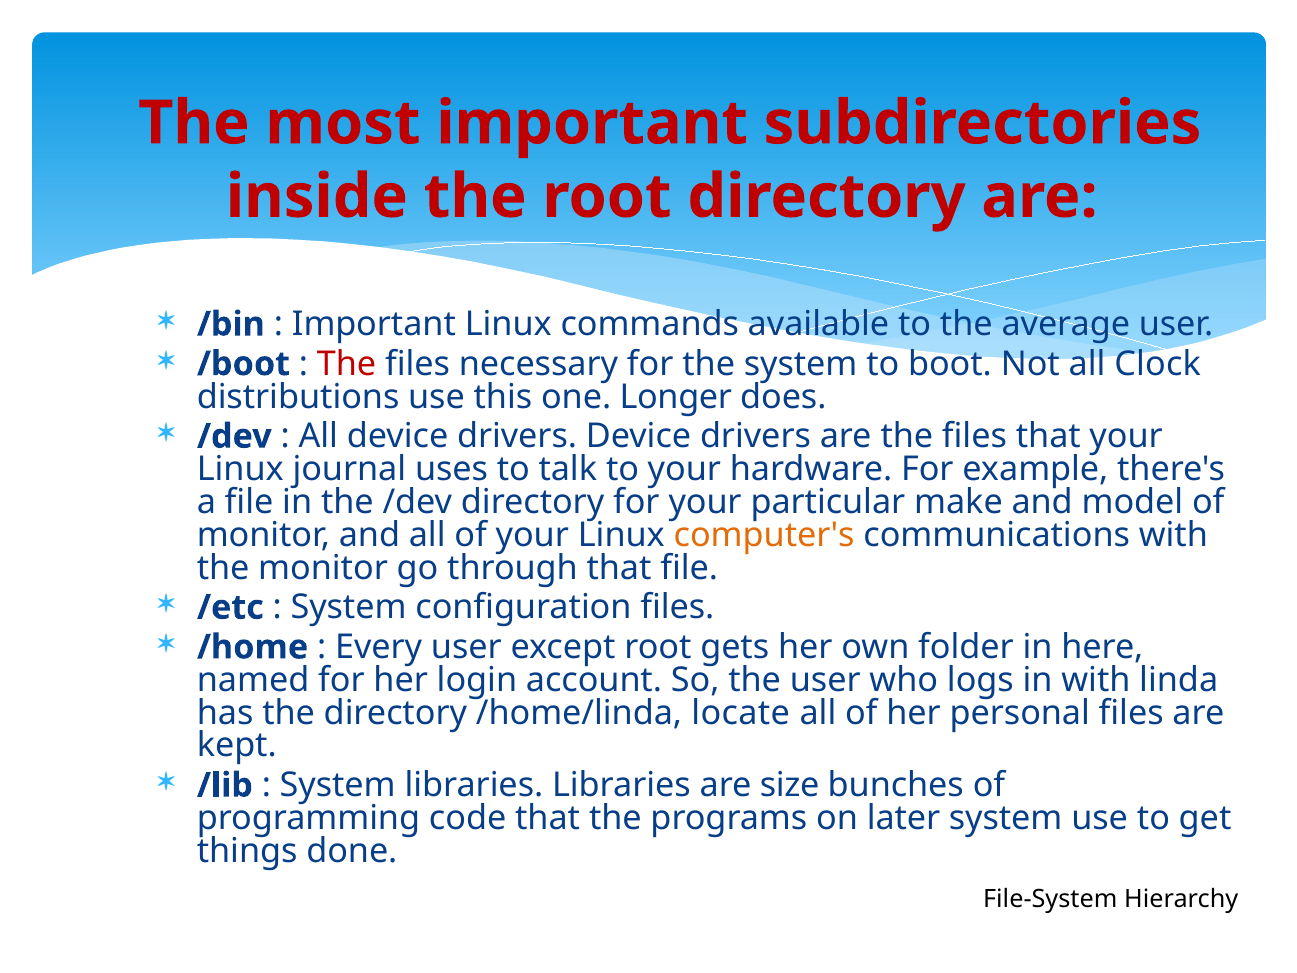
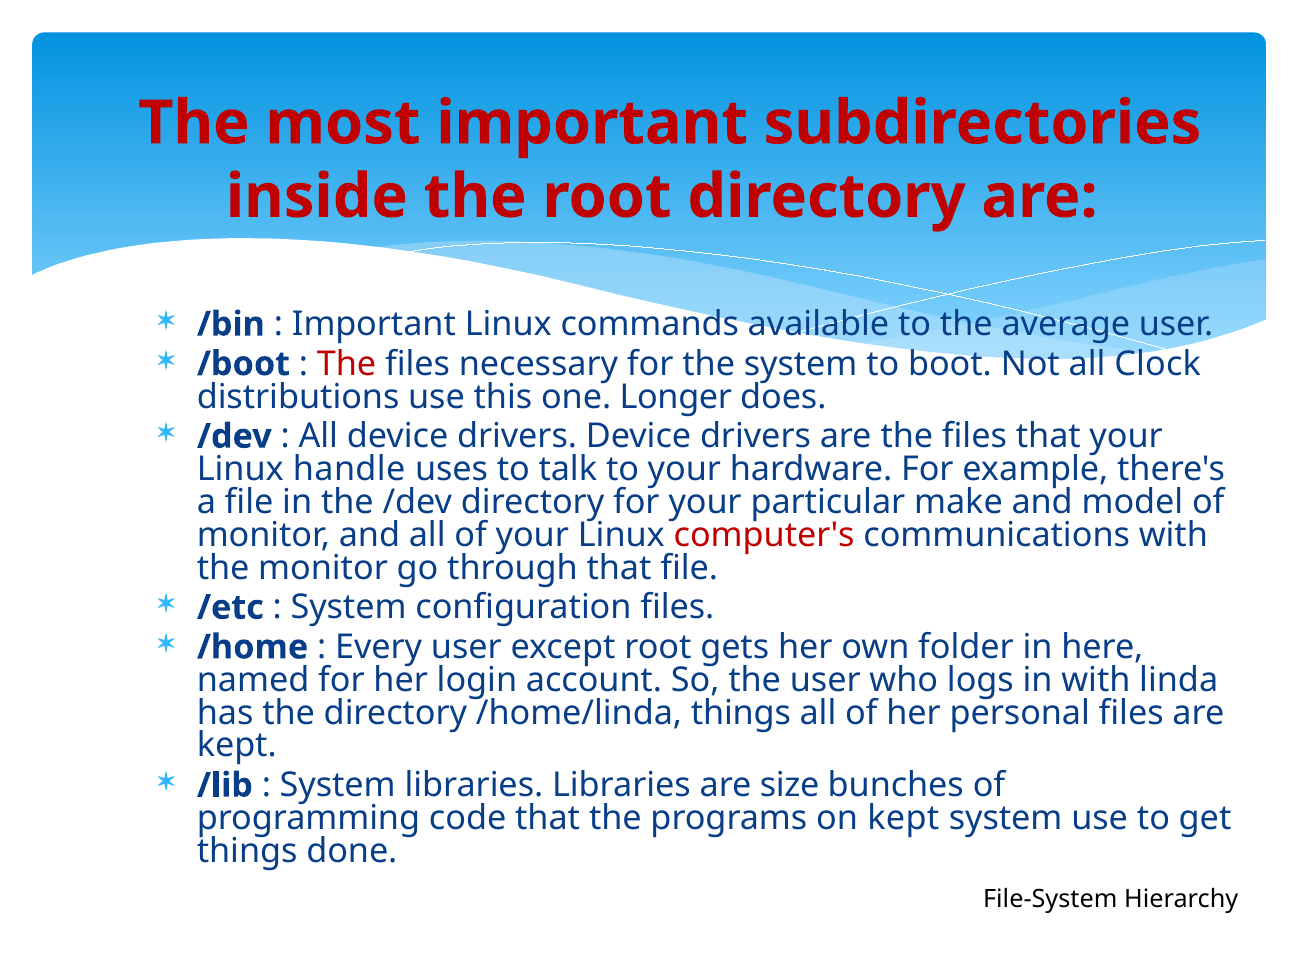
journal: journal -> handle (349, 469)
computer's colour: orange -> red (764, 535)
/home/linda locate: locate -> things (741, 713)
on later: later -> kept (903, 818)
